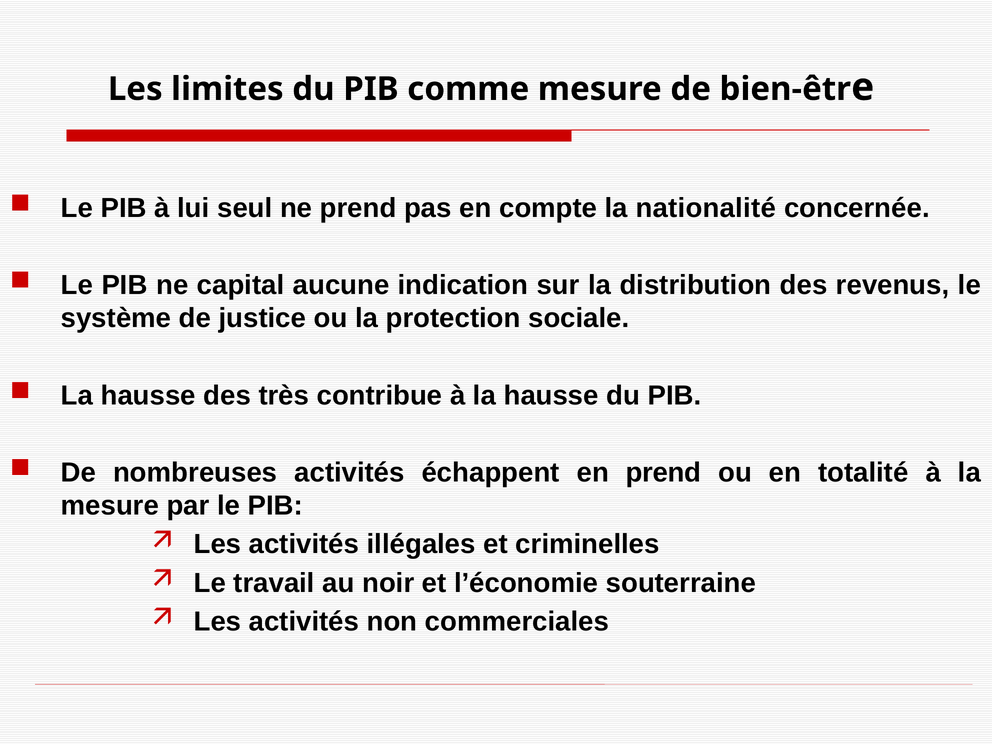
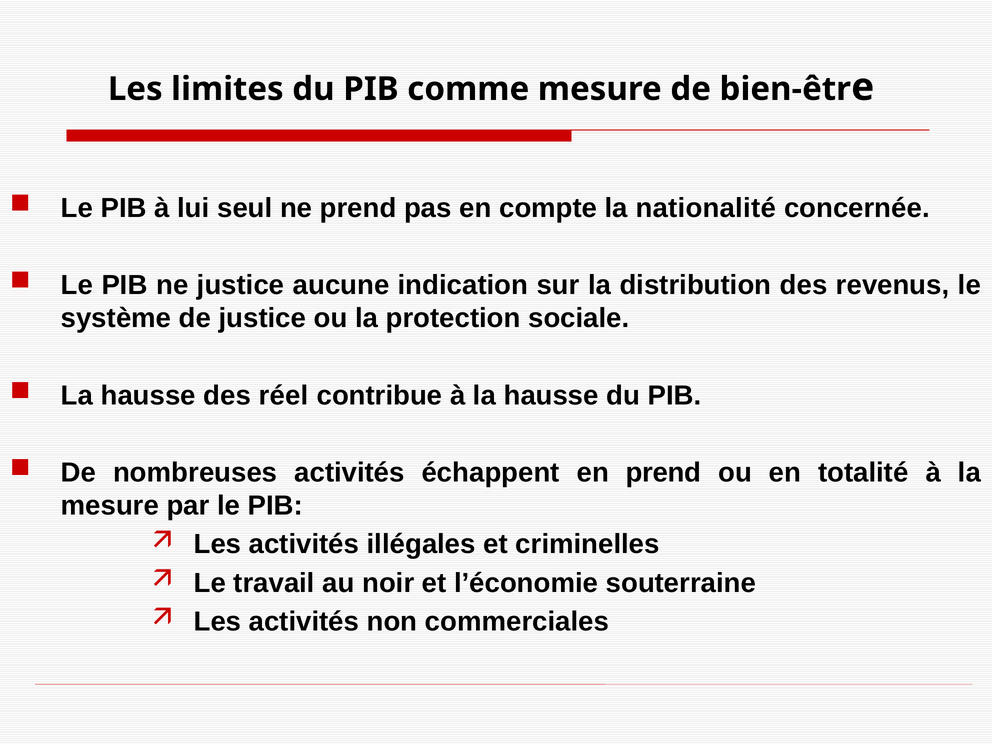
ne capital: capital -> justice (241, 285)
très: très -> réel (284, 396)
